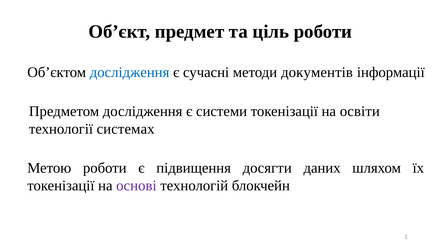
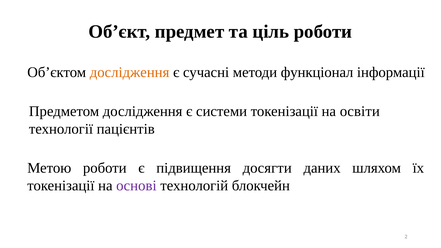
дослідження colour: blue -> orange (130, 72)
документів: документів -> функціонал (317, 72)
системах: системах -> пацієнтів (126, 129)
